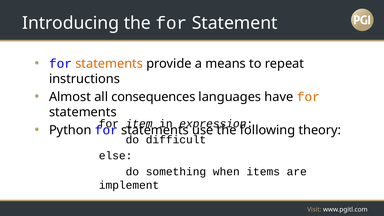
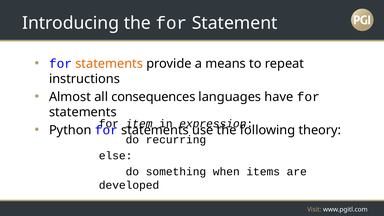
for colour: orange -> black (308, 97)
difficult: difficult -> recurring (176, 140)
implement: implement -> developed (129, 185)
